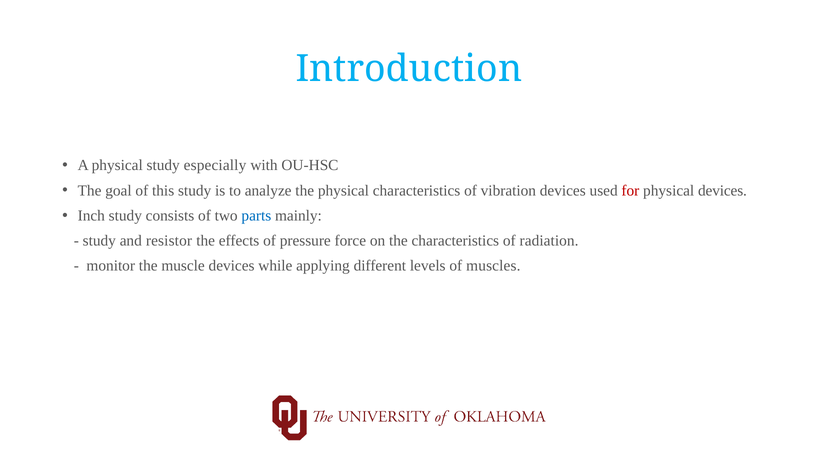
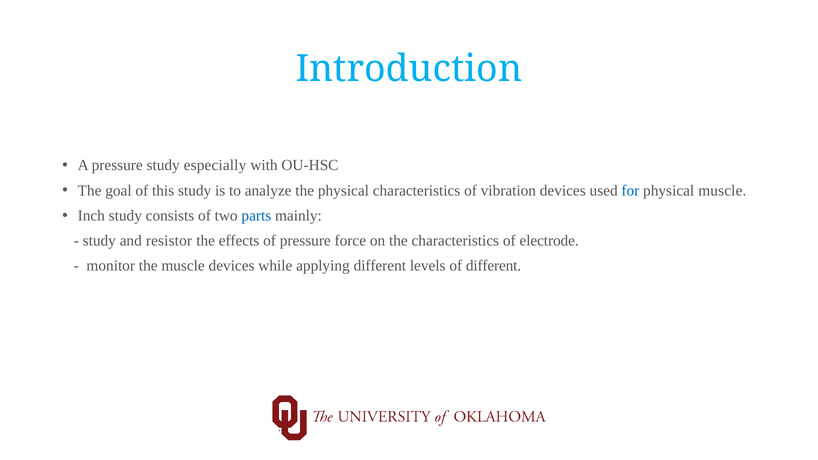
A physical: physical -> pressure (117, 165)
for colour: red -> blue (630, 191)
physical devices: devices -> muscle (722, 191)
radiation: radiation -> electrode (549, 241)
of muscles: muscles -> different (494, 266)
